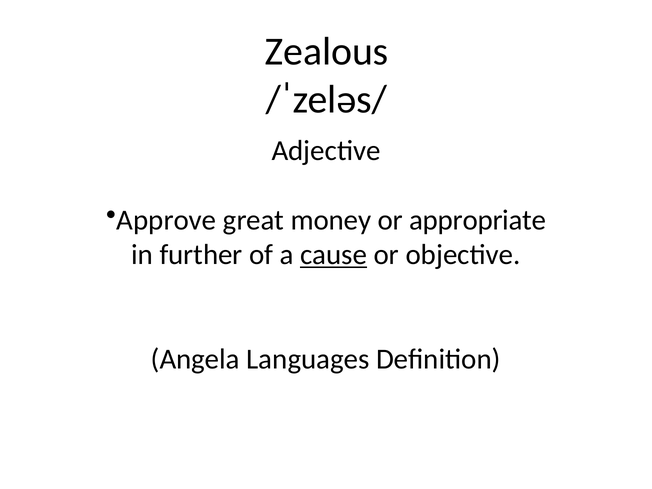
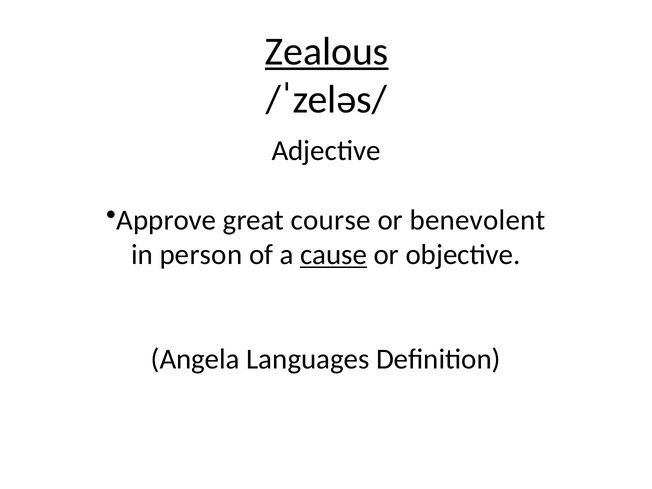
Zealous underline: none -> present (327, 52)
money: money -> course (331, 220)
appropriate: appropriate -> benevolent (477, 220)
further: further -> person (201, 255)
